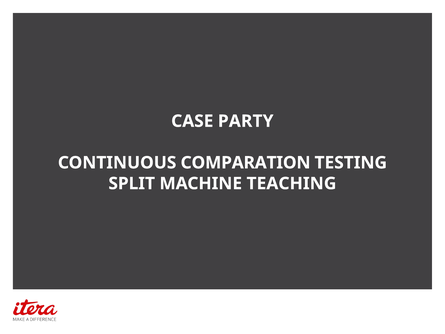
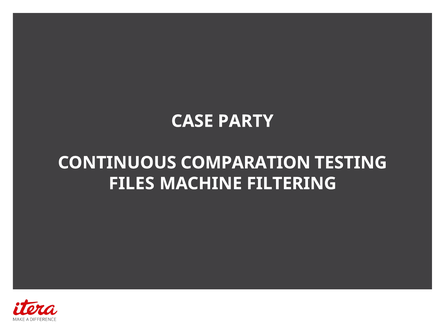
SPLIT: SPLIT -> FILES (132, 183)
TEACHING: TEACHING -> FILTERING (292, 183)
